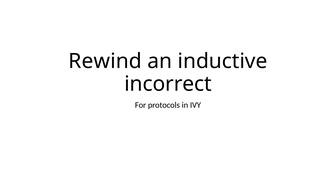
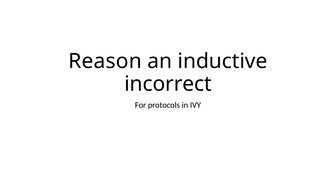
Rewind: Rewind -> Reason (105, 61)
